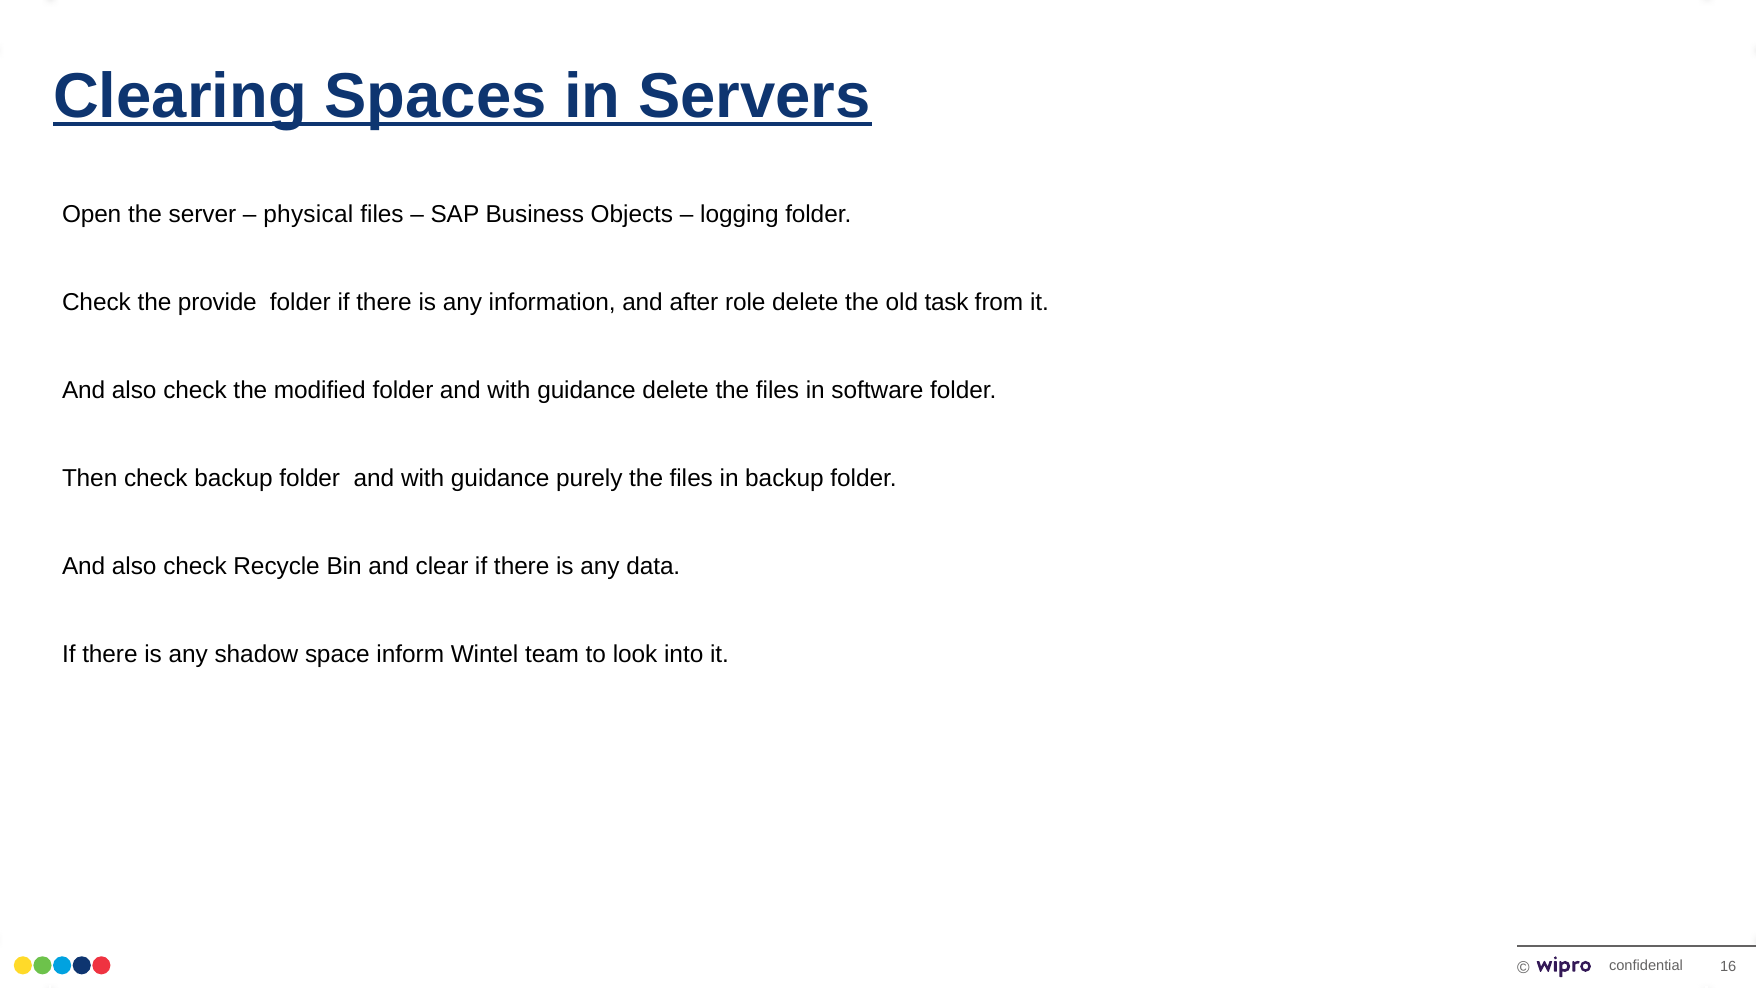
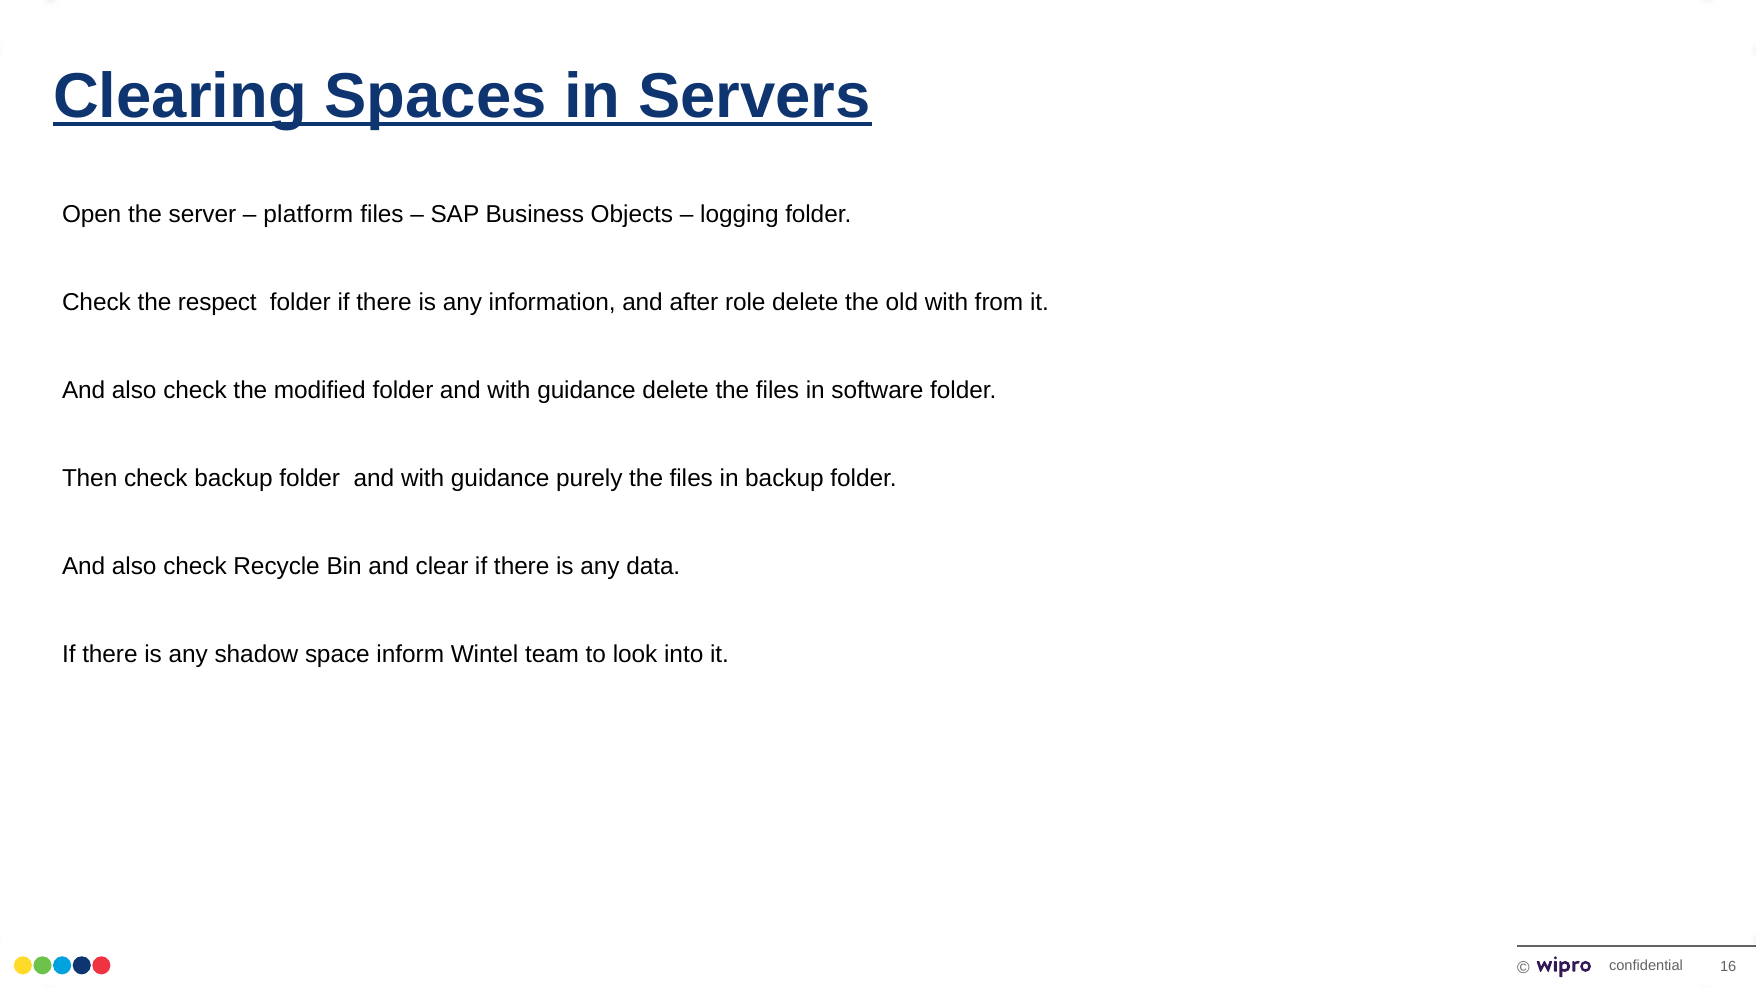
physical: physical -> platform (308, 215)
provide: provide -> respect (217, 303)
old task: task -> with (947, 303)
